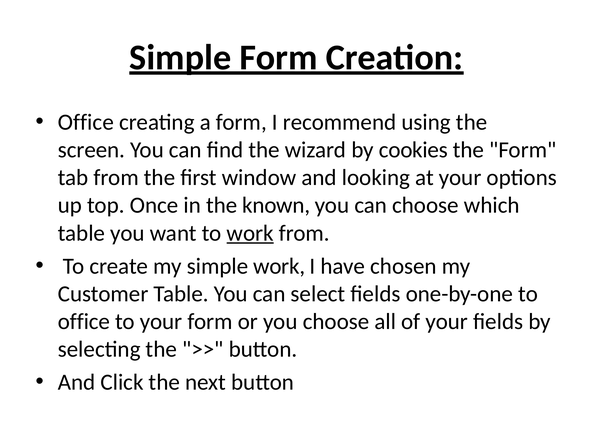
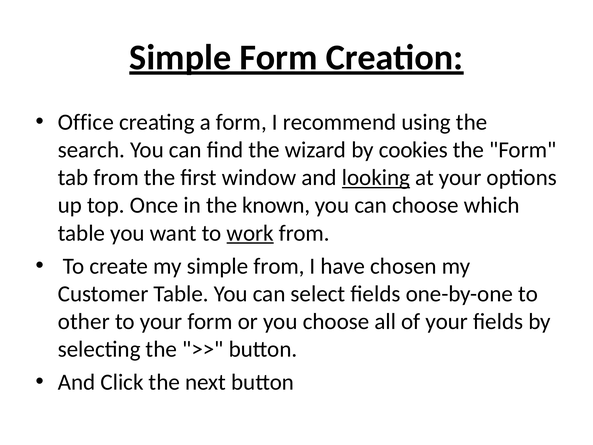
screen: screen -> search (91, 150)
looking underline: none -> present (376, 178)
simple work: work -> from (279, 266)
office: office -> other (84, 321)
